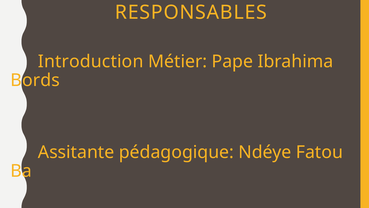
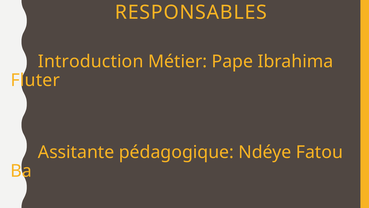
Bords: Bords -> Fluter (35, 80)
